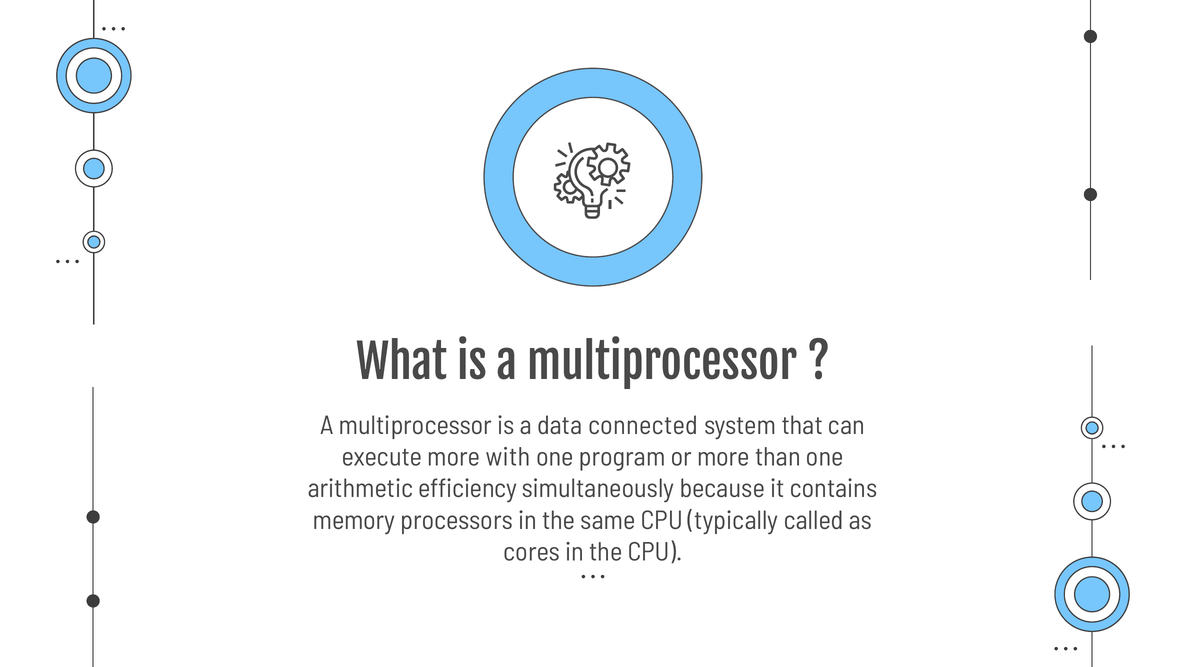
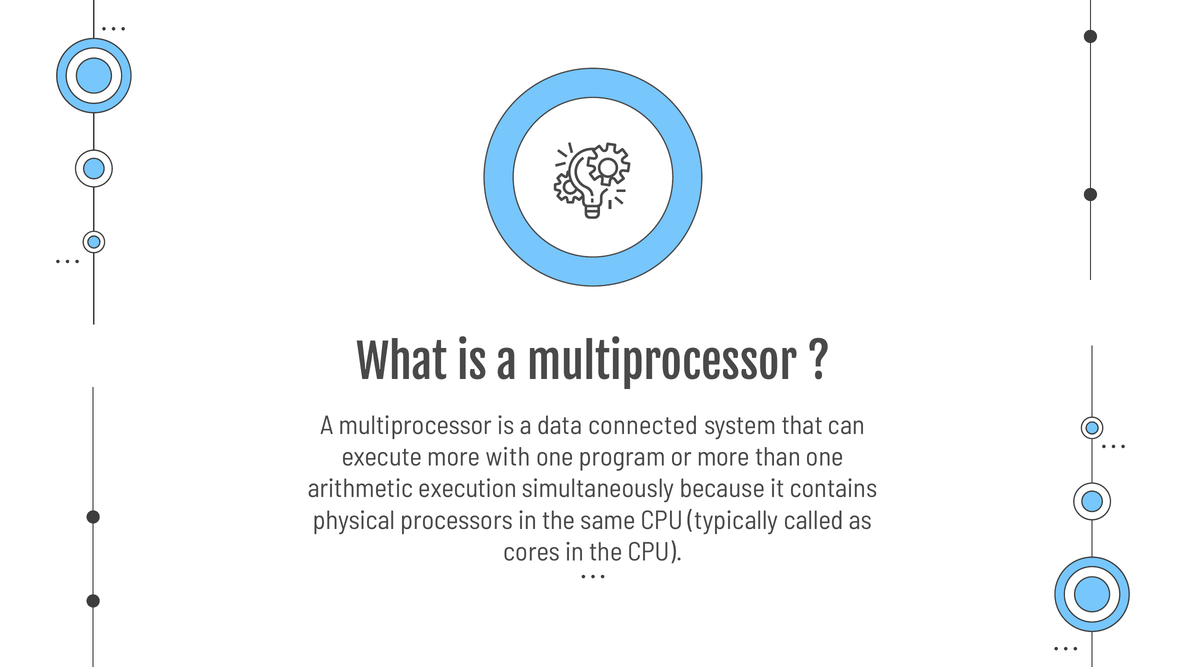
efficiency: efficiency -> execution (468, 489)
memory: memory -> physical (354, 520)
